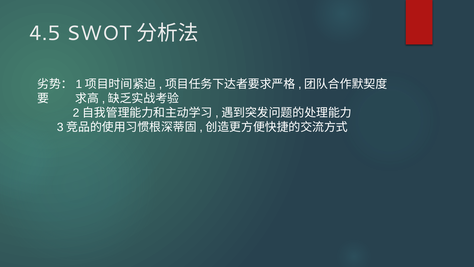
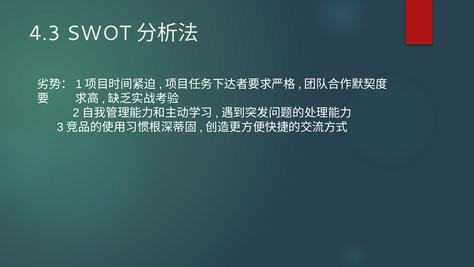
4.5: 4.5 -> 4.3 (45, 33)
